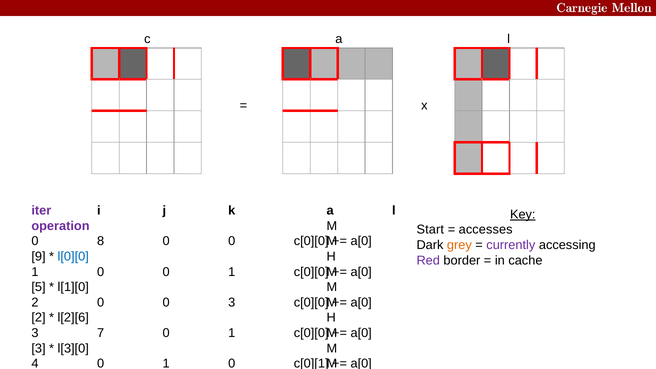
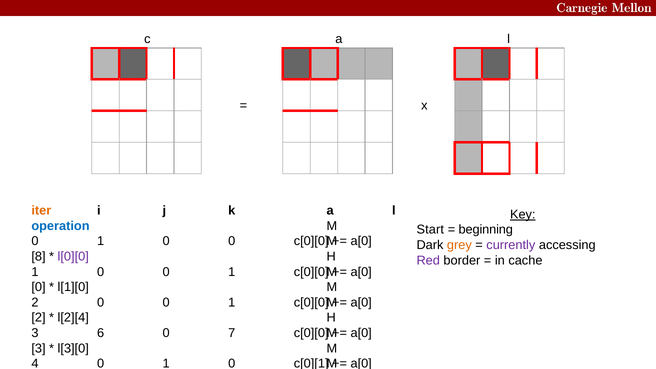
iter colour: purple -> orange (41, 211)
operation colour: purple -> blue (60, 226)
accesses: accesses -> beginning (486, 230)
8: 8 -> 1 (101, 241)
9: 9 -> 8 (38, 256)
l[0][0 colour: blue -> purple (73, 256)
5: 5 -> 0 (38, 287)
2 0 0 3: 3 -> 1 (232, 302)
l[2][6: l[2][6 -> l[2][4 (73, 318)
7: 7 -> 6 (101, 333)
1: 1 -> 7 (232, 333)
